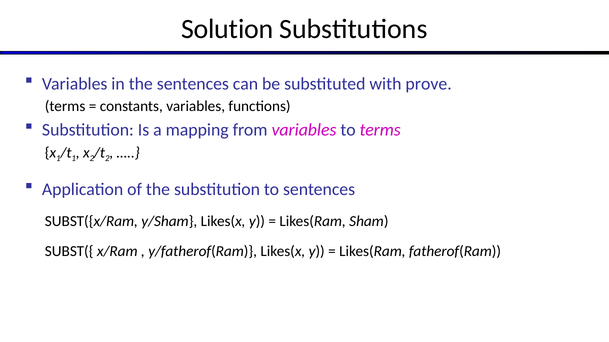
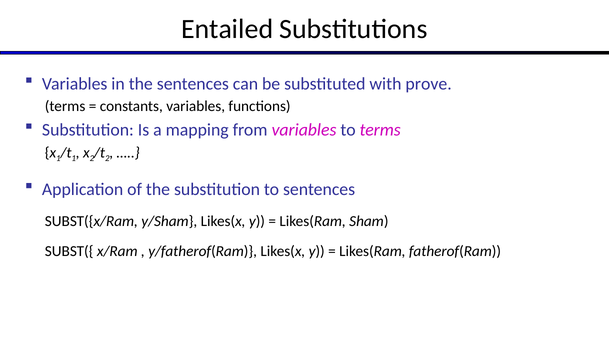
Solution: Solution -> Entailed (227, 29)
